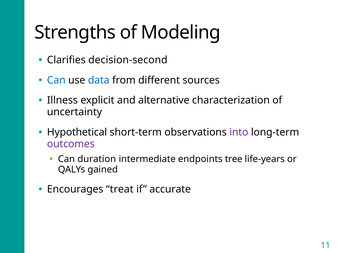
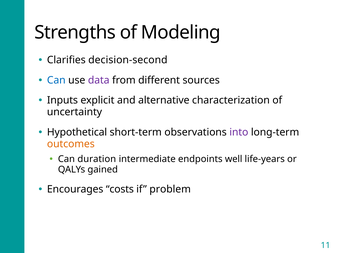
data colour: blue -> purple (99, 80)
Illness: Illness -> Inputs (62, 100)
outcomes colour: purple -> orange (71, 144)
tree: tree -> well (234, 159)
treat: treat -> costs (120, 189)
accurate: accurate -> problem (170, 189)
